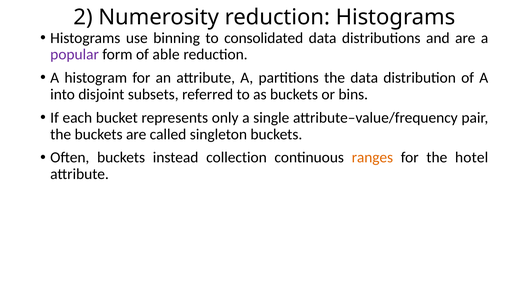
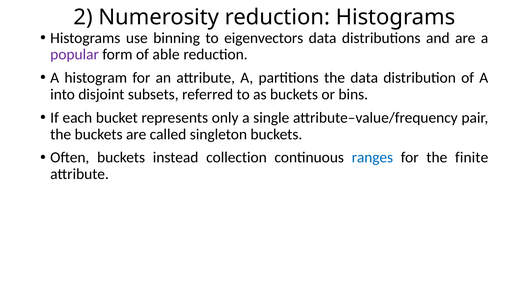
consolidated: consolidated -> eigenvectors (264, 38)
ranges colour: orange -> blue (372, 158)
hotel: hotel -> finite (472, 158)
